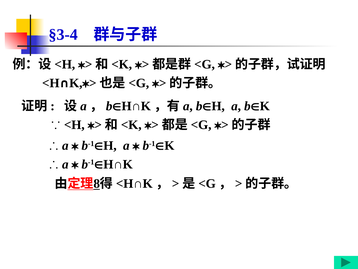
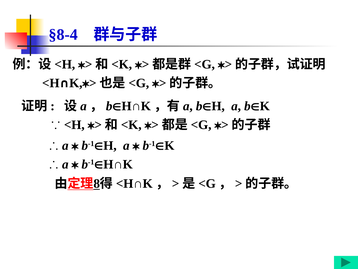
§3-4: §3-4 -> §8-4 (63, 35)
